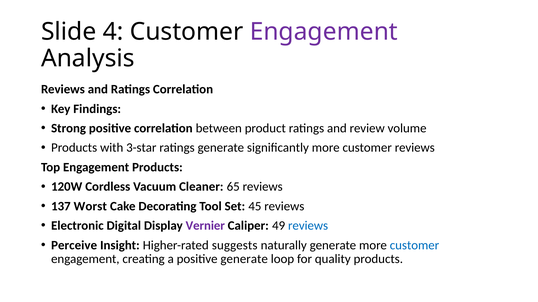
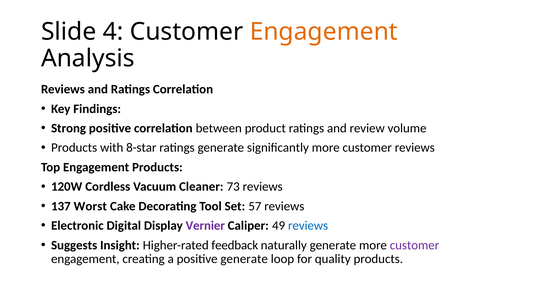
Engagement colour: purple -> orange (324, 32)
3-star: 3-star -> 8-star (141, 148)
65: 65 -> 73 (233, 187)
45: 45 -> 57 (255, 207)
Perceive: Perceive -> Suggests (74, 246)
suggests: suggests -> feedback (235, 246)
customer colour: blue -> purple (415, 246)
